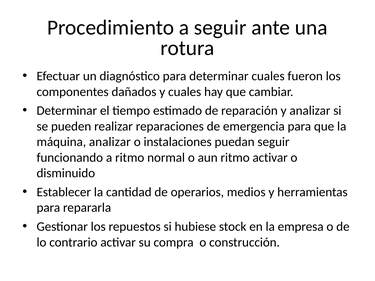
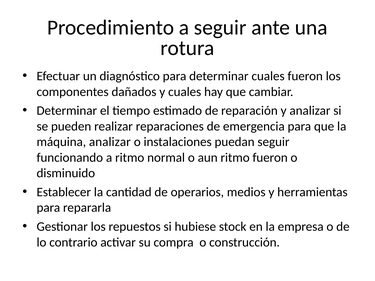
ritmo activar: activar -> fueron (270, 158)
